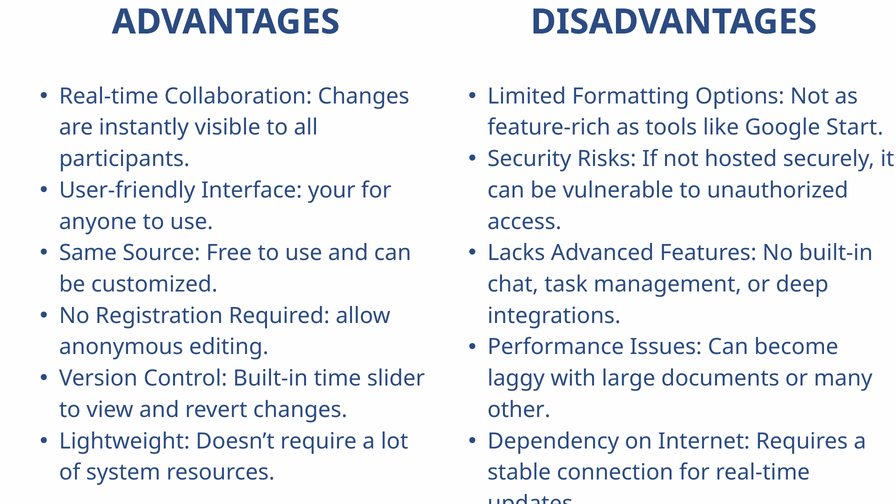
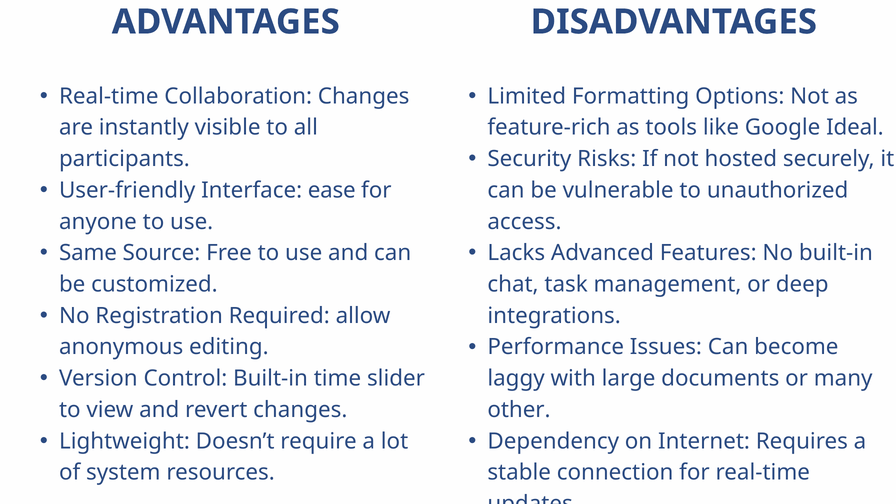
Start: Start -> Ideal (855, 128)
your: your -> ease (332, 190)
